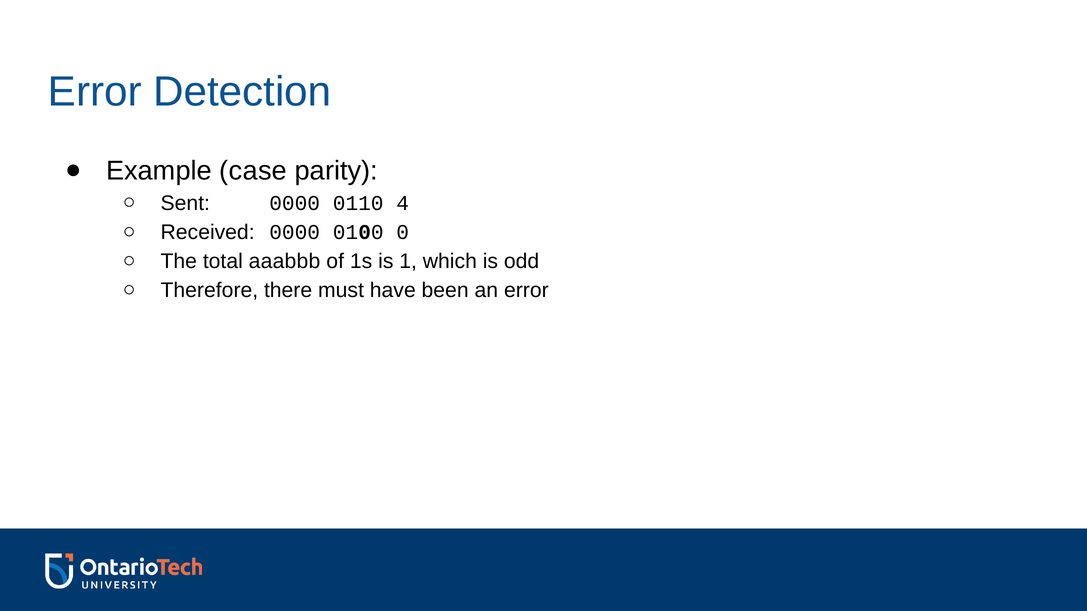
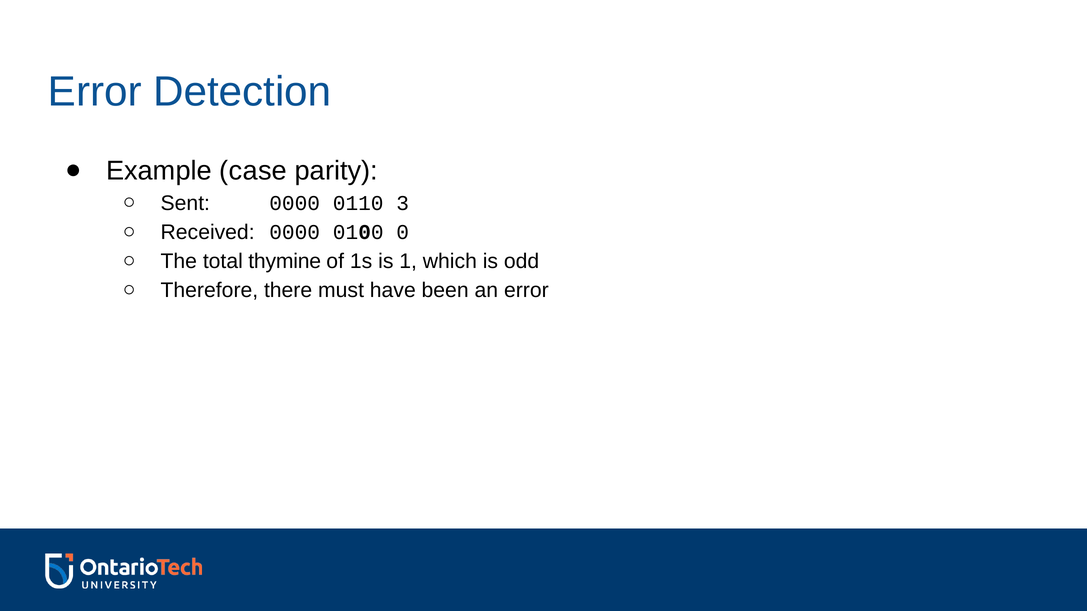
4: 4 -> 3 (403, 203)
aaabbb: aaabbb -> thymine (285, 262)
